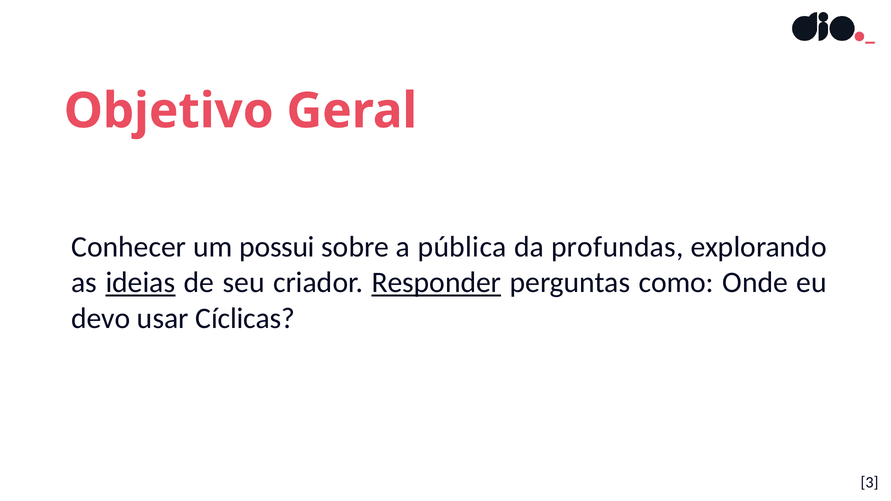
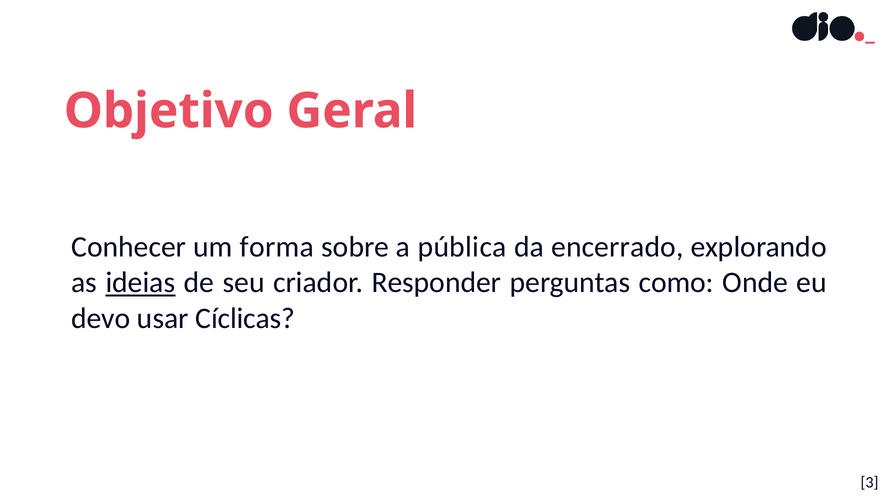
possui: possui -> forma (277, 247)
profundas: profundas -> encerrado (617, 247)
Responder underline: present -> none (436, 283)
